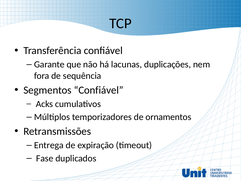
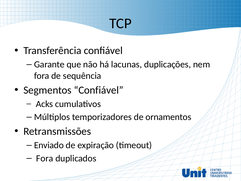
Entrega: Entrega -> Enviado (49, 145)
Fase: Fase -> Fora (45, 158)
